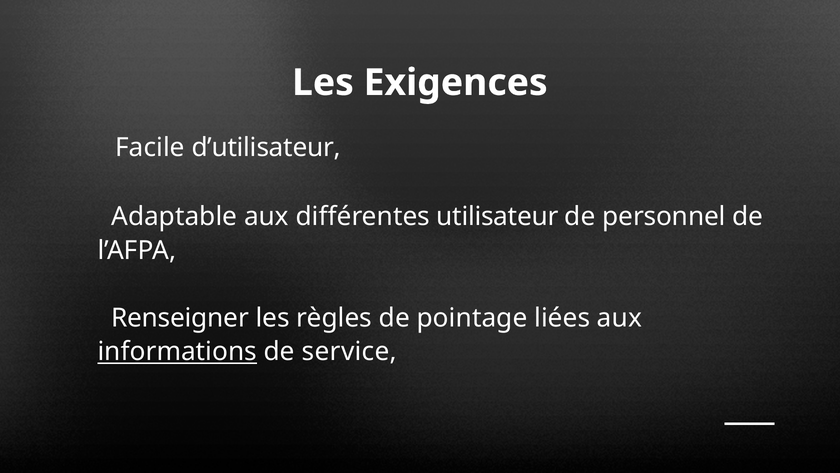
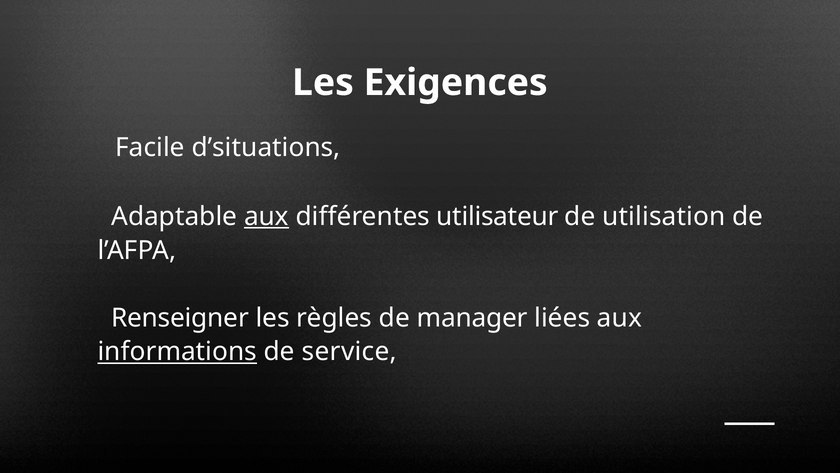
d’utilisateur: d’utilisateur -> d’situations (266, 147)
aux underline: none -> present (266, 216)
personnel: personnel -> utilisation (664, 216)
pointage: pointage -> manager (472, 318)
